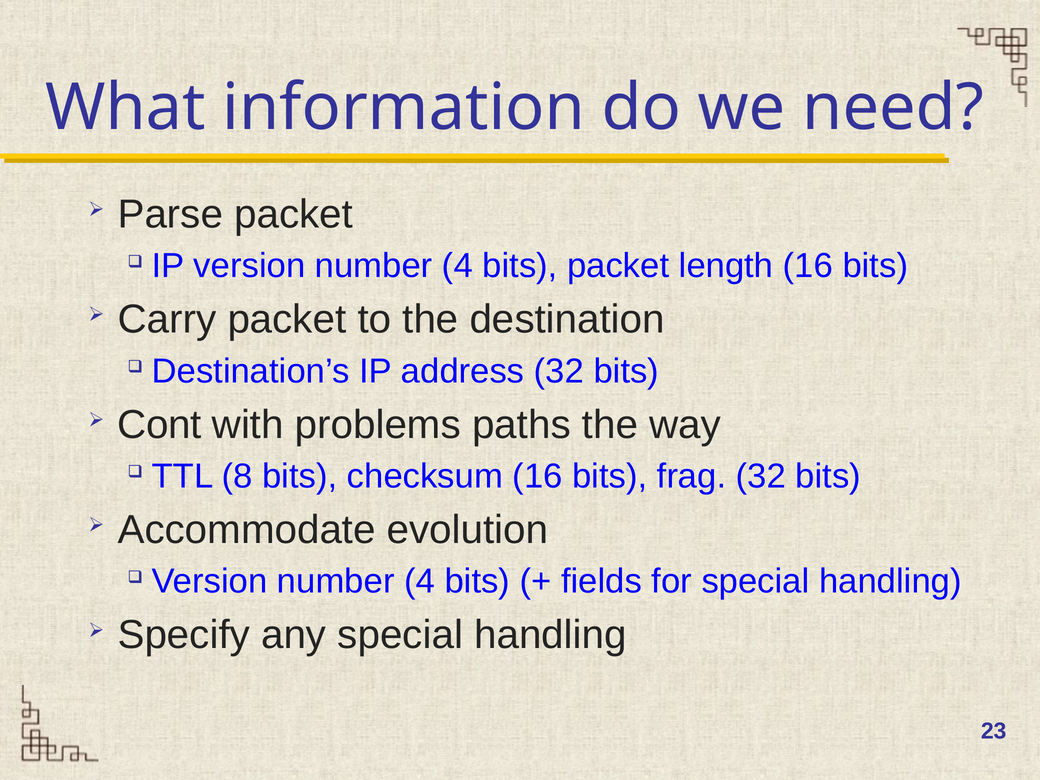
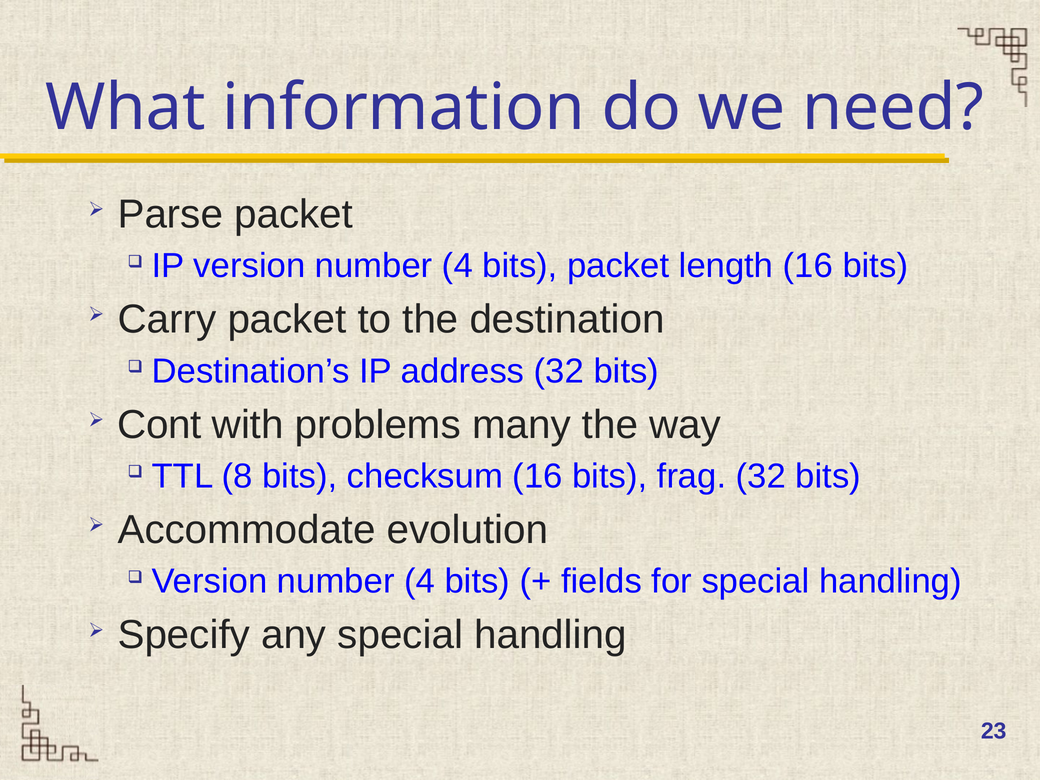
paths: paths -> many (521, 425)
